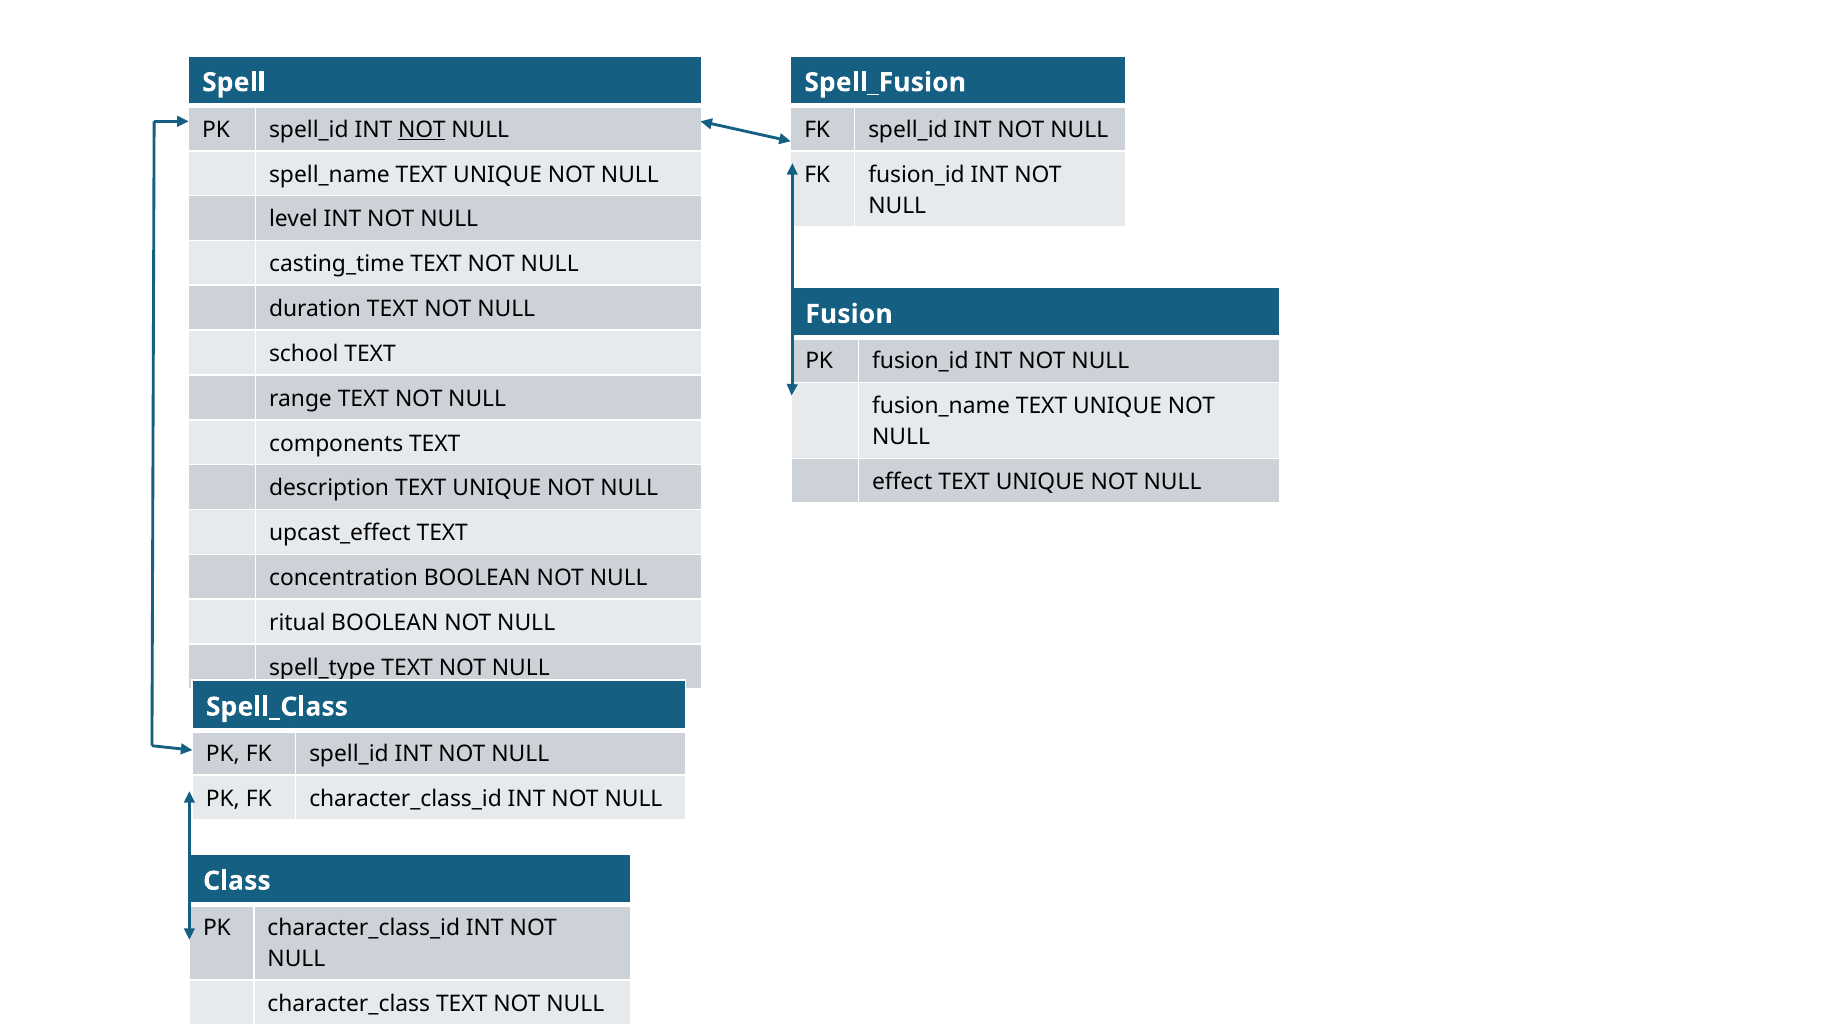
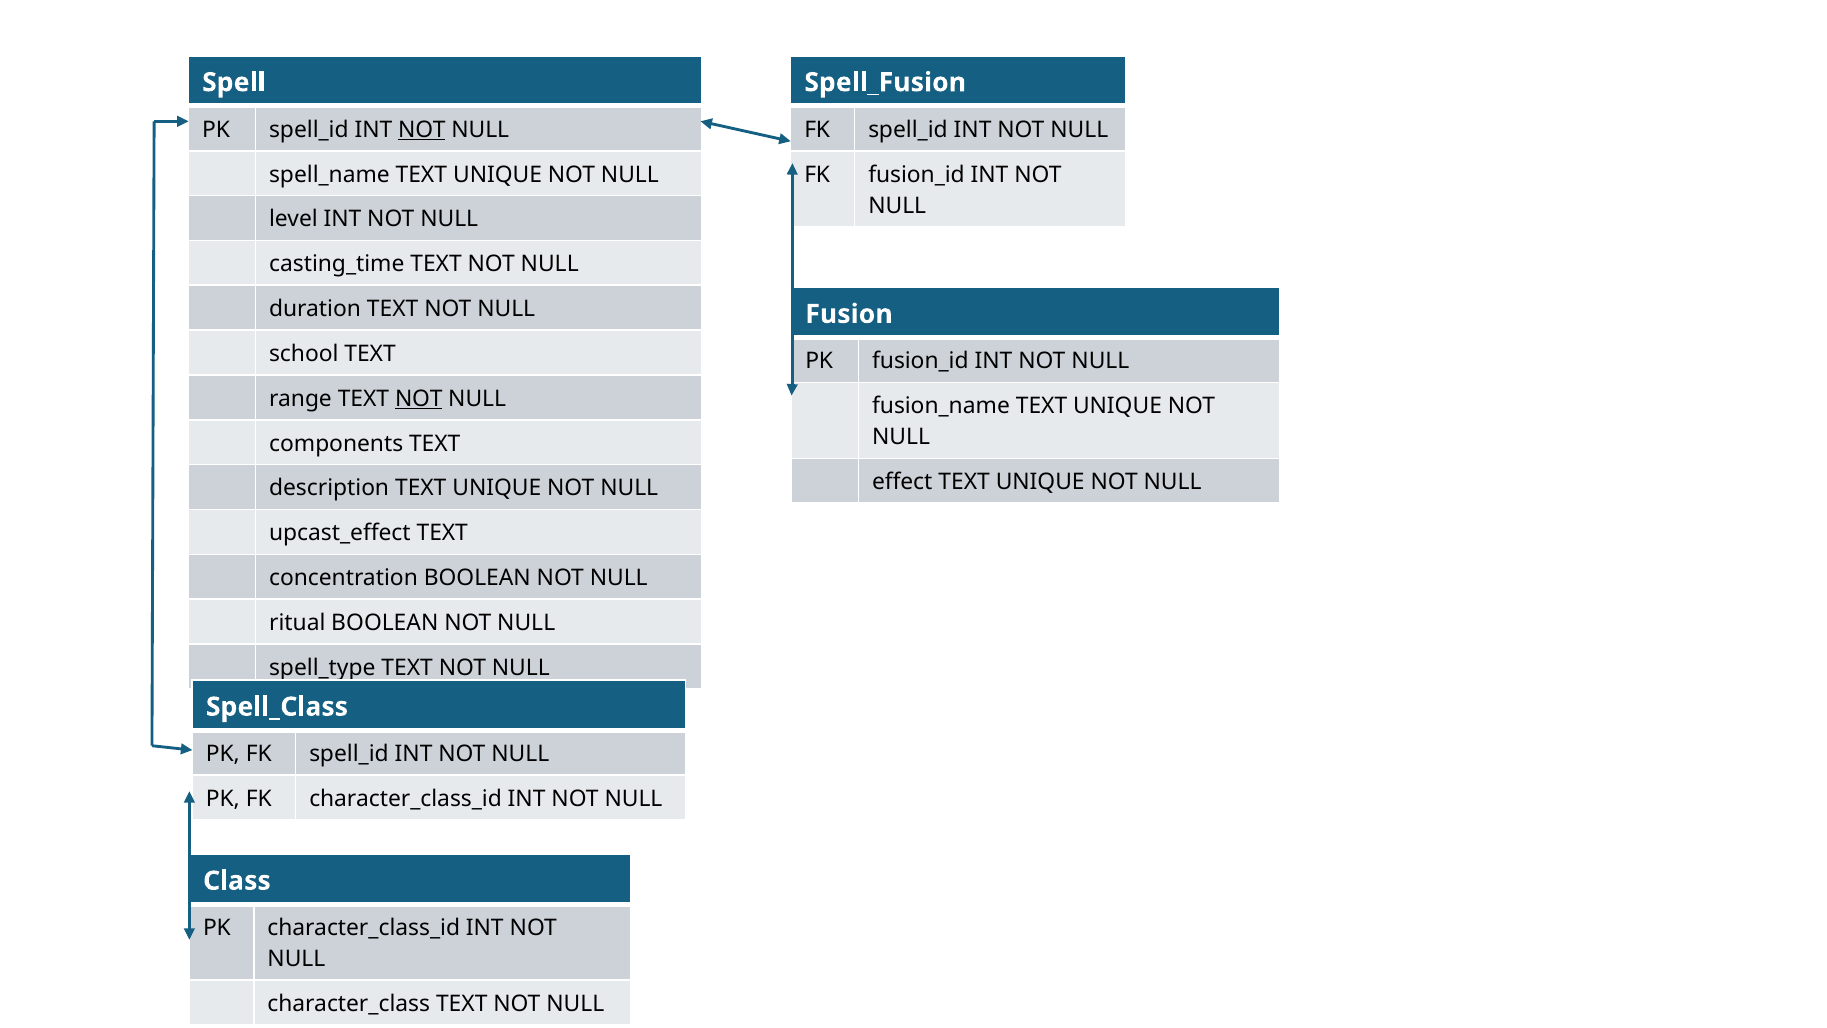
NOT underline: none -> present (419, 399)
